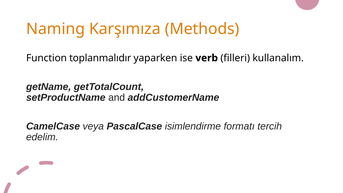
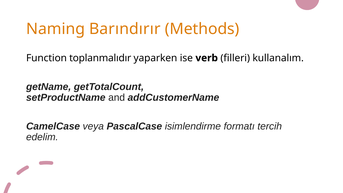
Karşımıza: Karşımıza -> Barındırır (125, 29)
